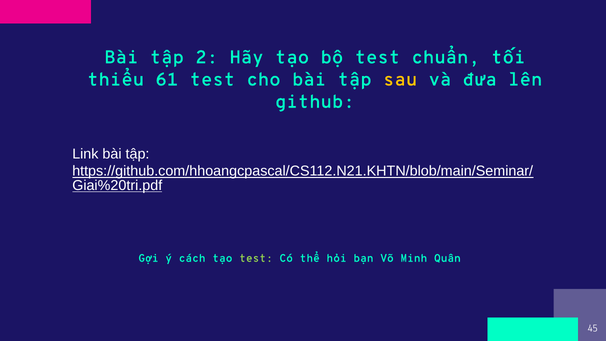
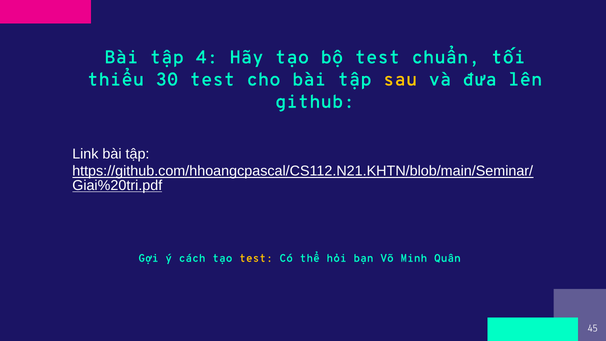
2: 2 -> 4 (207, 57)
61: 61 -> 30 (167, 79)
test colour: light green -> yellow (256, 258)
